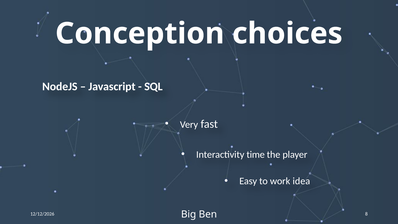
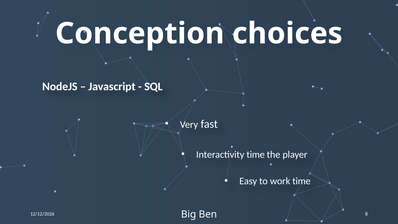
work idea: idea -> time (301, 181)
